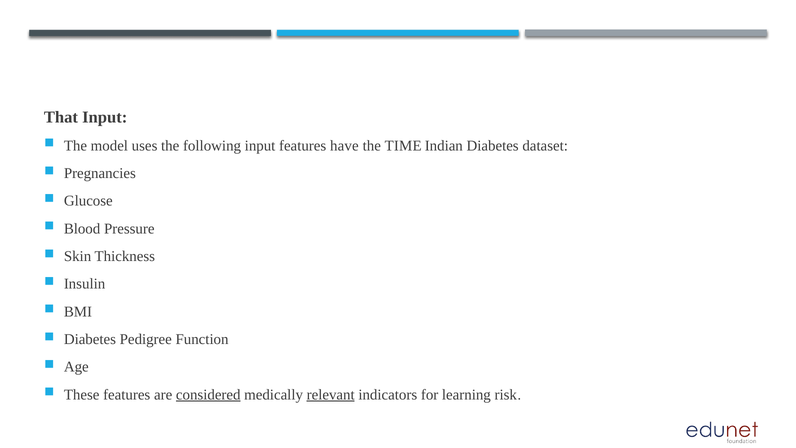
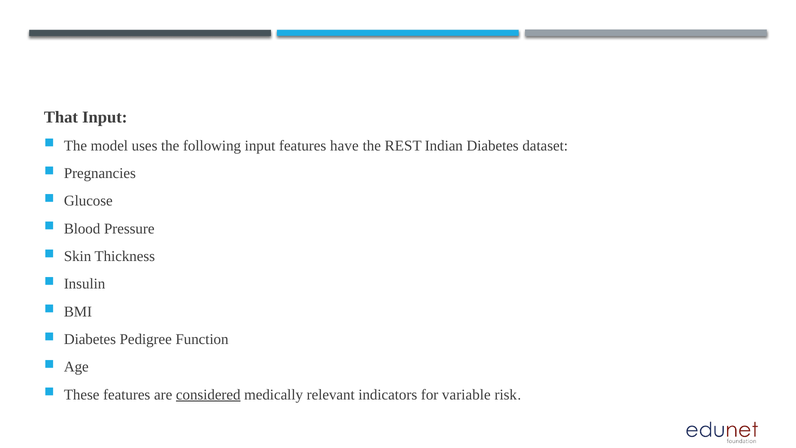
TIME: TIME -> REST (403, 146)
relevant underline: present -> none (331, 394)
learning: learning -> variable (466, 394)
